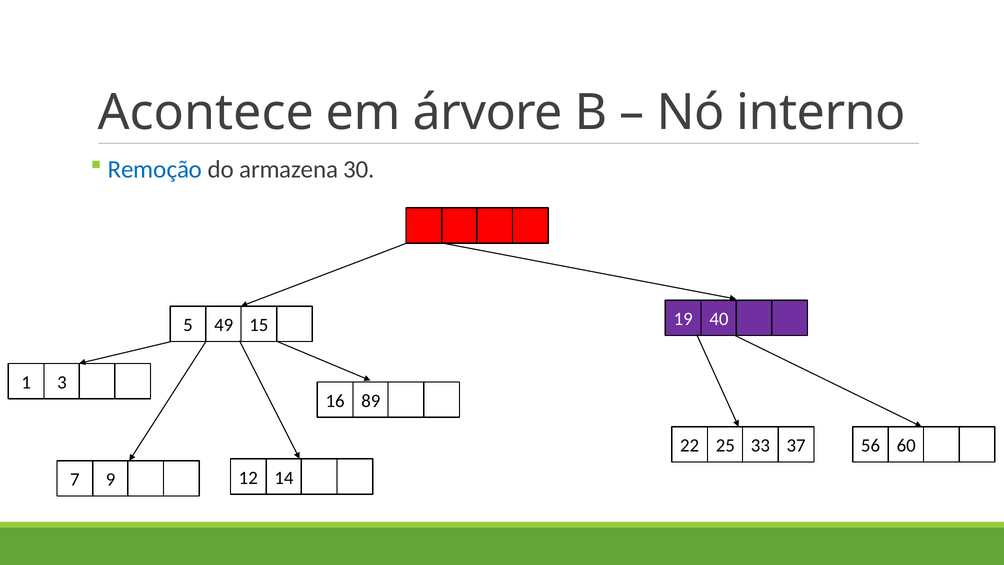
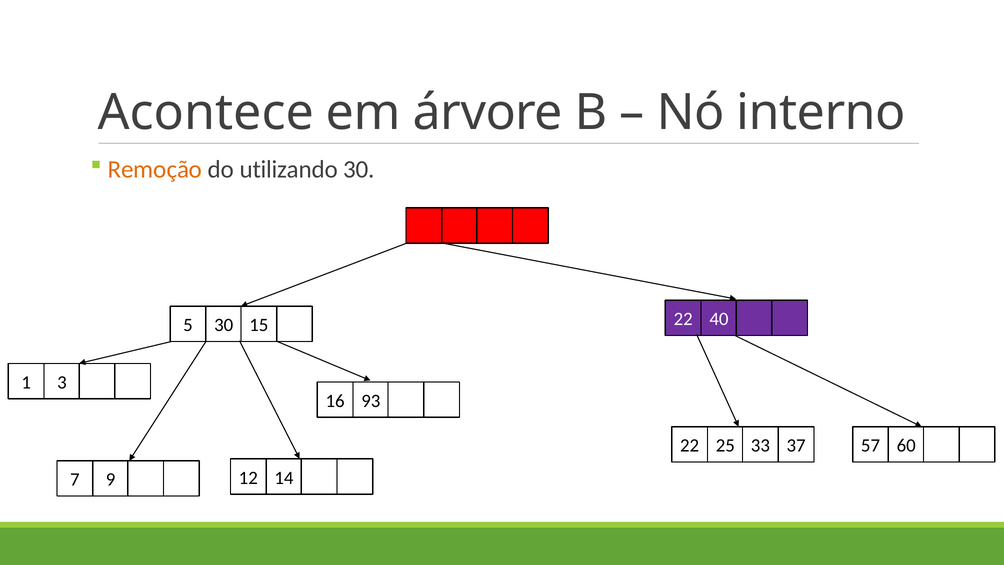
Remoção colour: blue -> orange (155, 169)
armazena: armazena -> utilizando (289, 169)
5 49: 49 -> 30 (224, 325)
15 19: 19 -> 22 (683, 319)
89: 89 -> 93 (371, 401)
56: 56 -> 57 (871, 445)
